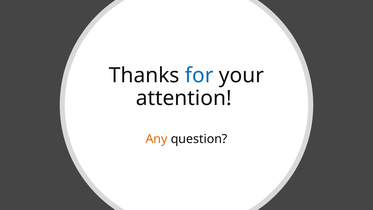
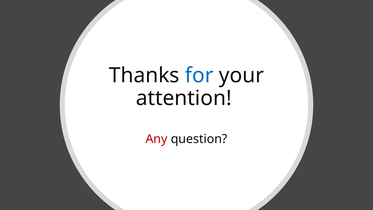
Any colour: orange -> red (157, 139)
